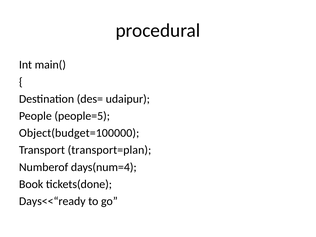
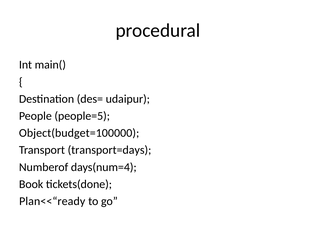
transport=plan: transport=plan -> transport=days (109, 150)
Days<<“ready: Days<<“ready -> Plan<<“ready (52, 201)
